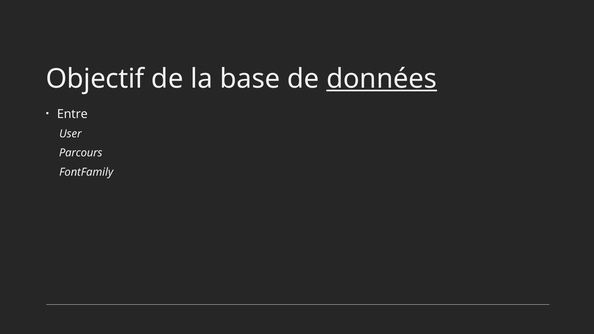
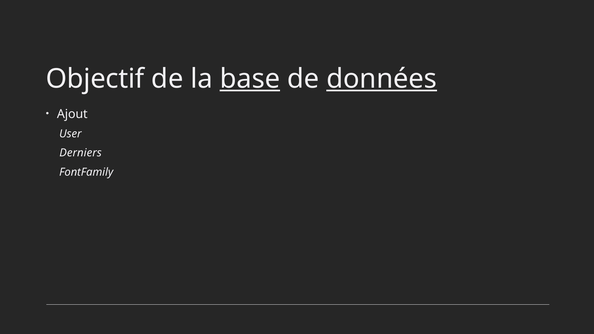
base underline: none -> present (250, 79)
Entre: Entre -> Ajout (72, 114)
Parcours: Parcours -> Derniers (81, 153)
